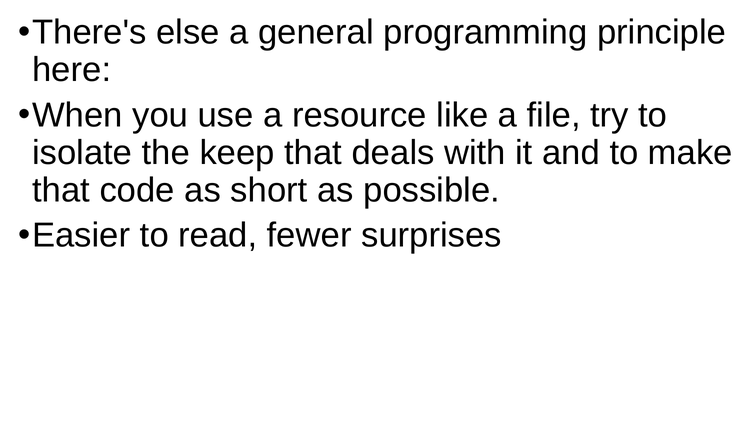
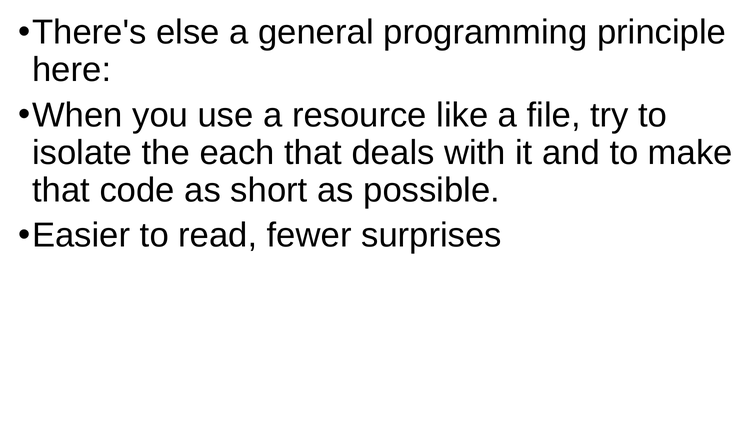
keep: keep -> each (237, 153)
